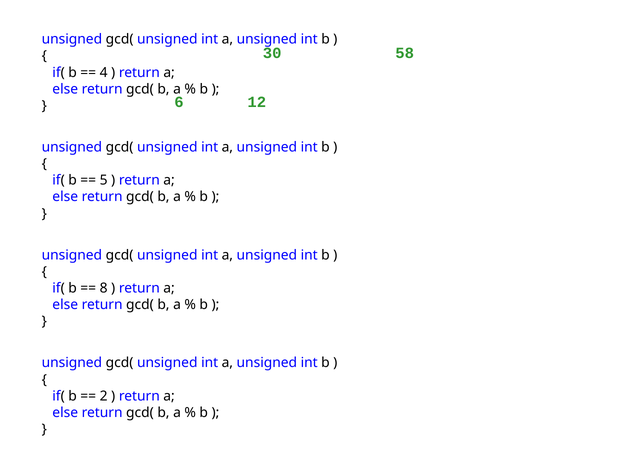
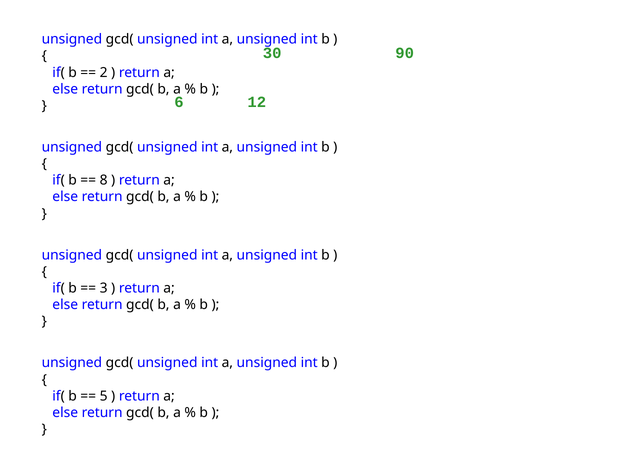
58: 58 -> 90 (405, 53)
4: 4 -> 2 (104, 73)
5: 5 -> 8 (104, 180)
8: 8 -> 3 (104, 288)
2: 2 -> 5 (104, 396)
